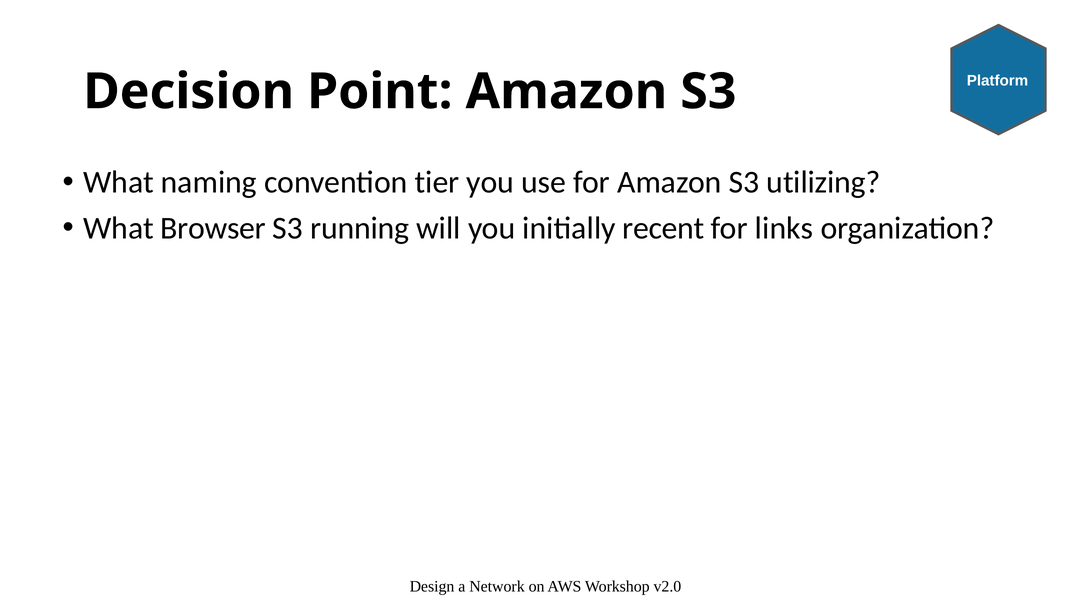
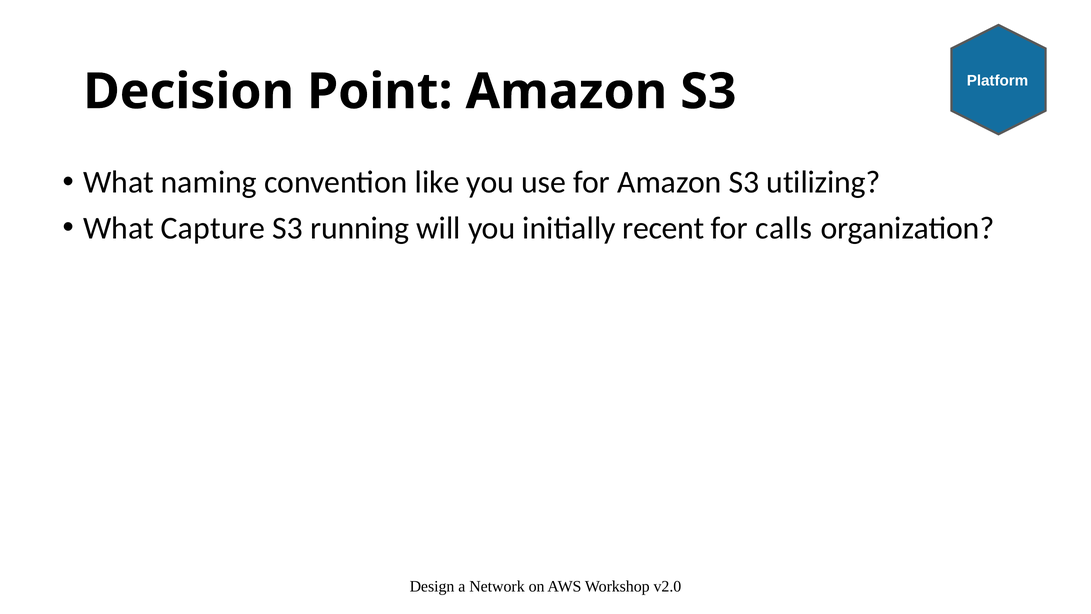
tier: tier -> like (437, 182)
Browser: Browser -> Capture (213, 228)
links: links -> calls (784, 228)
